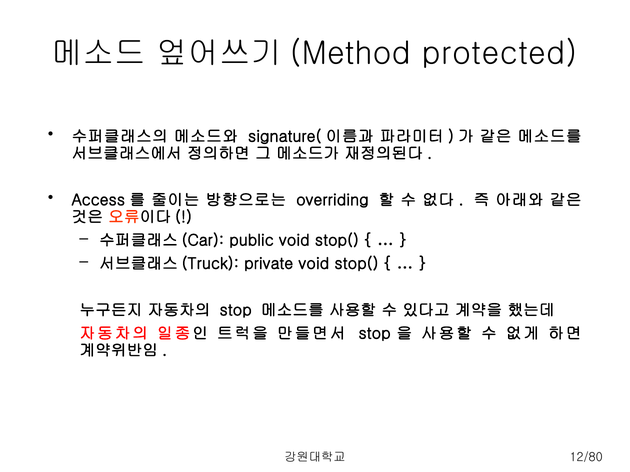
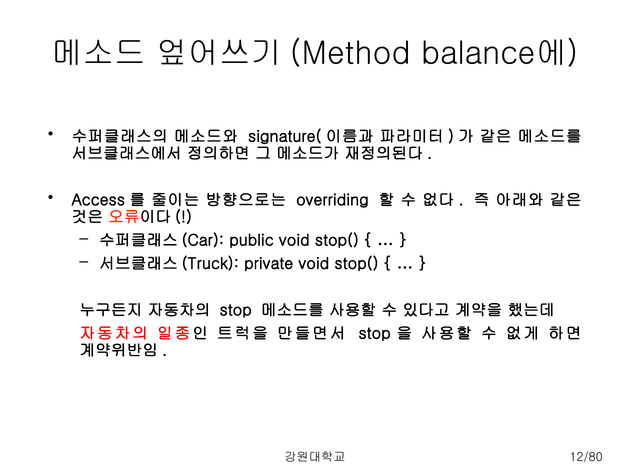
protected: protected -> balance에 (500, 54)
